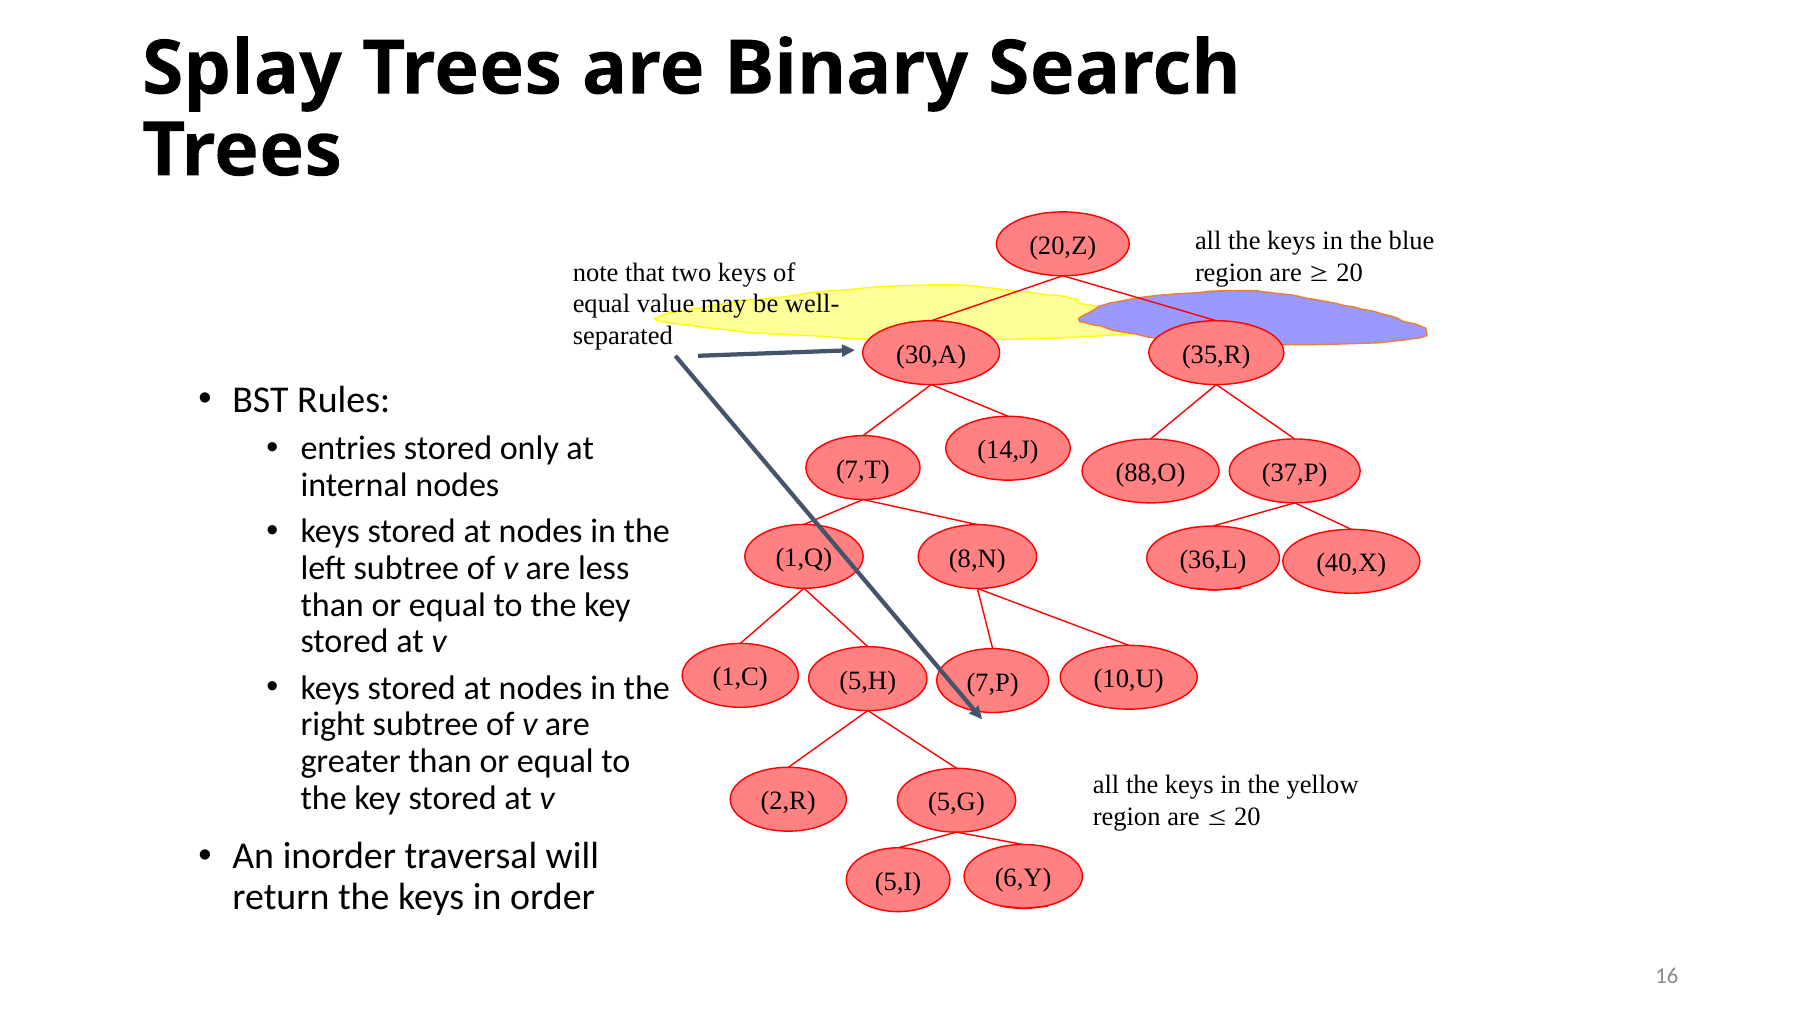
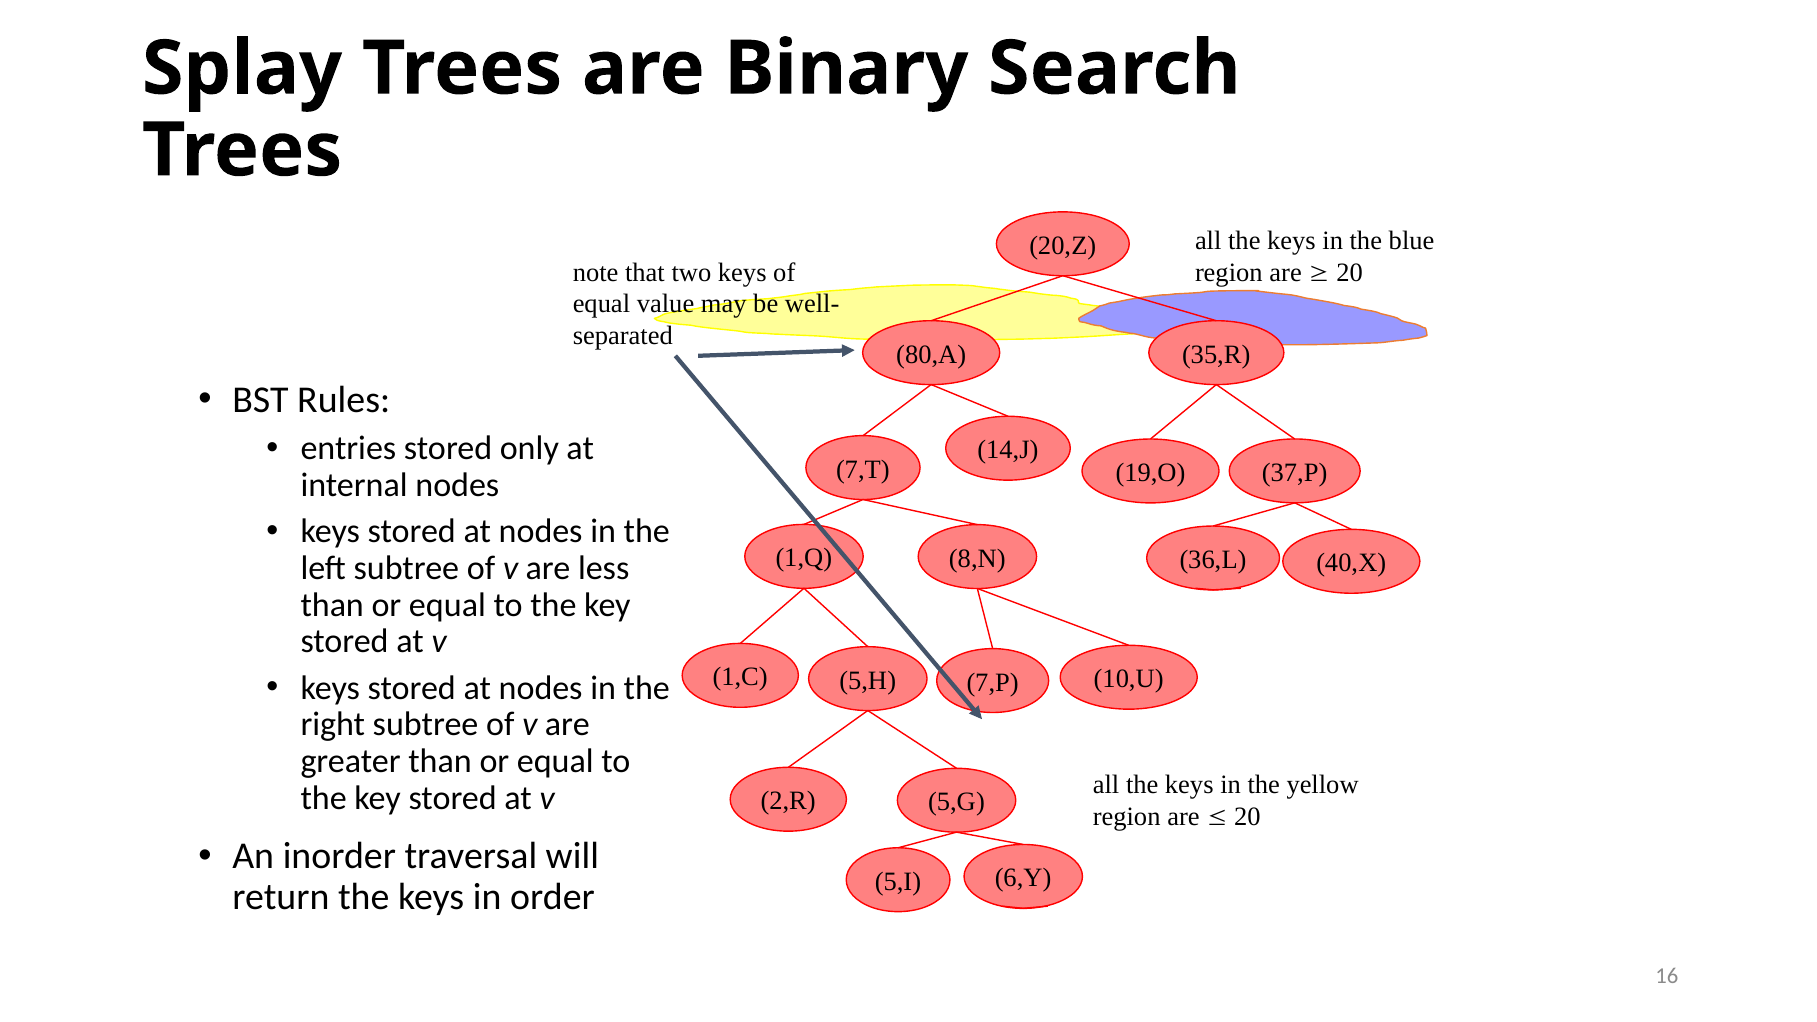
30,A: 30,A -> 80,A (931, 354)
88,O: 88,O -> 19,O (1150, 473)
